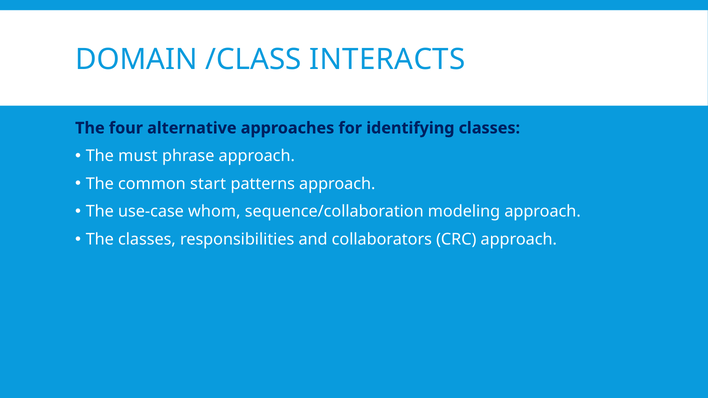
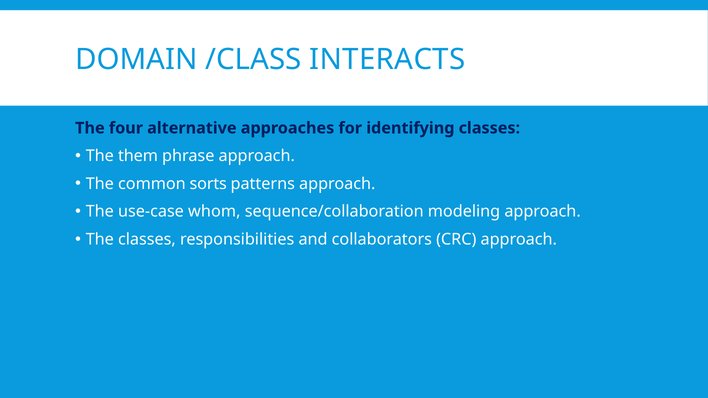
must: must -> them (138, 156)
start: start -> sorts (208, 184)
